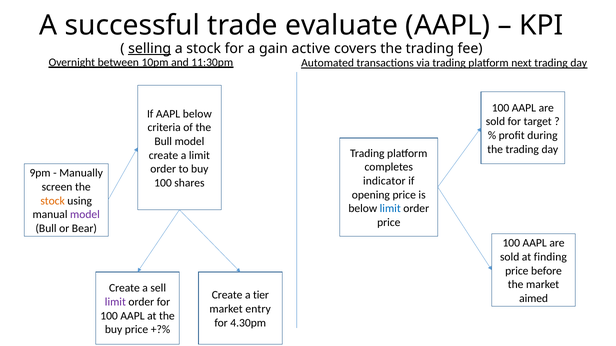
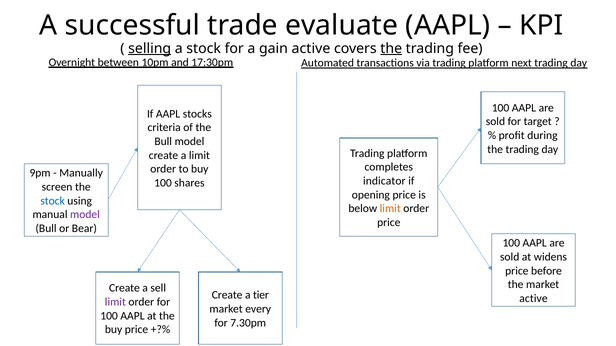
the underline: none -> present (391, 49)
11:30pm: 11:30pm -> 17:30pm (212, 62)
AAPL below: below -> stocks (197, 114)
stock colour: orange -> blue (53, 201)
limit colour: blue -> orange (390, 209)
finding: finding -> widens (550, 257)
aimed: aimed -> active (533, 299)
entry: entry -> every (258, 309)
4.30pm: 4.30pm -> 7.30pm (248, 323)
